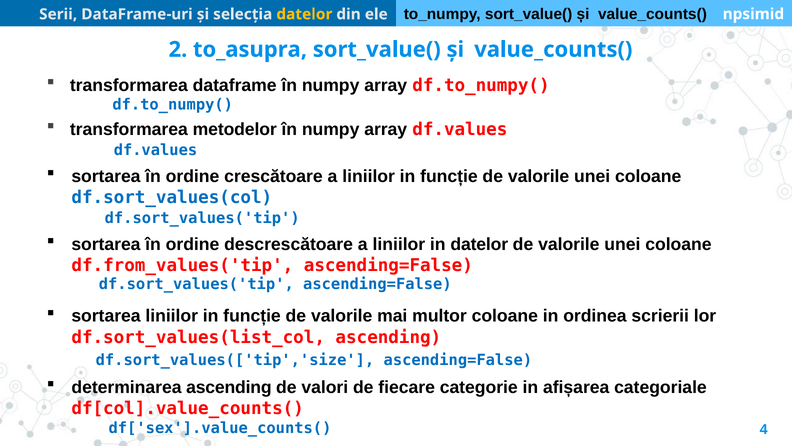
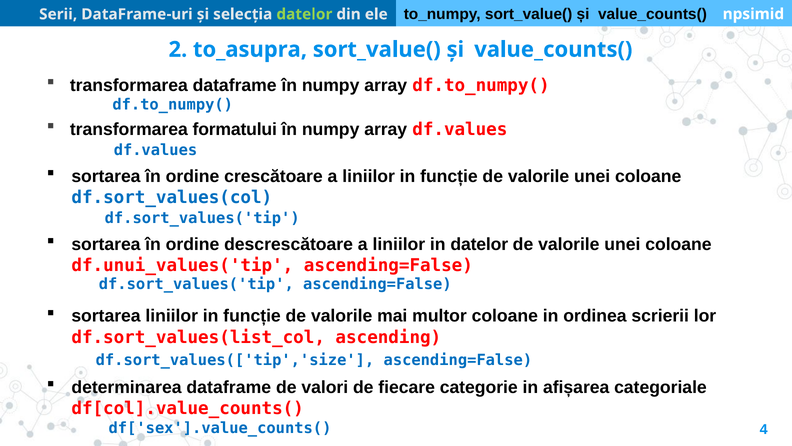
datelor colour: yellow -> light green (304, 14)
metodelor: metodelor -> formatului (235, 129)
df.from_values('tip: df.from_values('tip -> df.unui_values('tip (182, 265)
determinarea ascending: ascending -> dataframe (229, 387)
